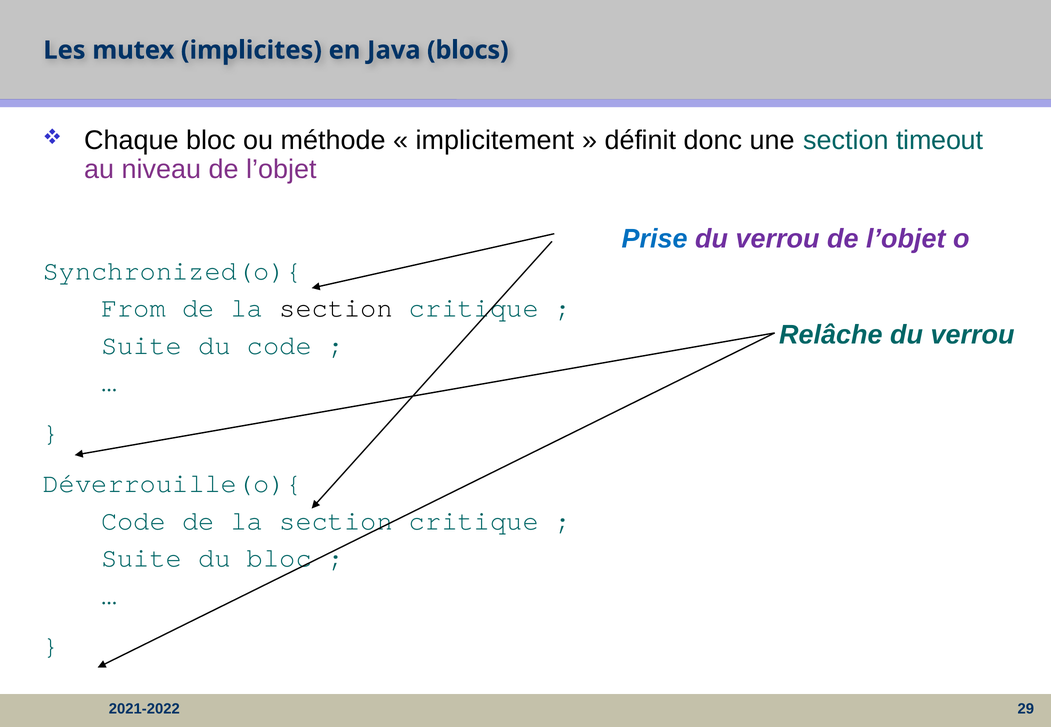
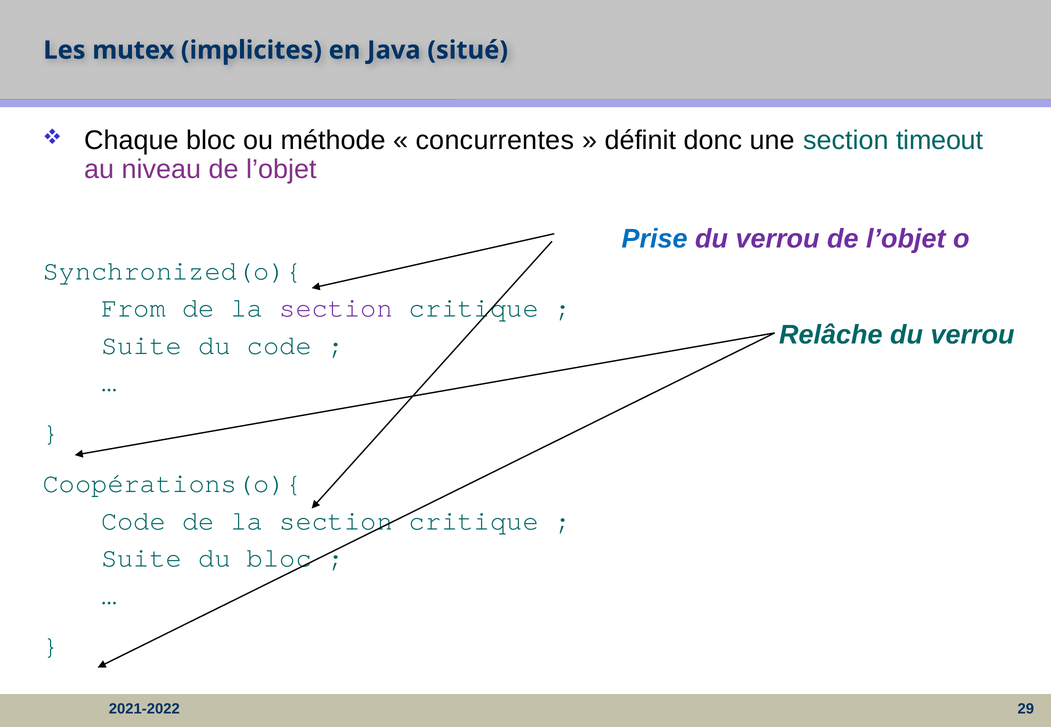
blocs: blocs -> situé (468, 50)
implicitement: implicitement -> concurrentes (495, 141)
section colour: black -> purple (336, 308)
Déverrouille(o){: Déverrouille(o){ -> Coopérations(o){ (172, 484)
